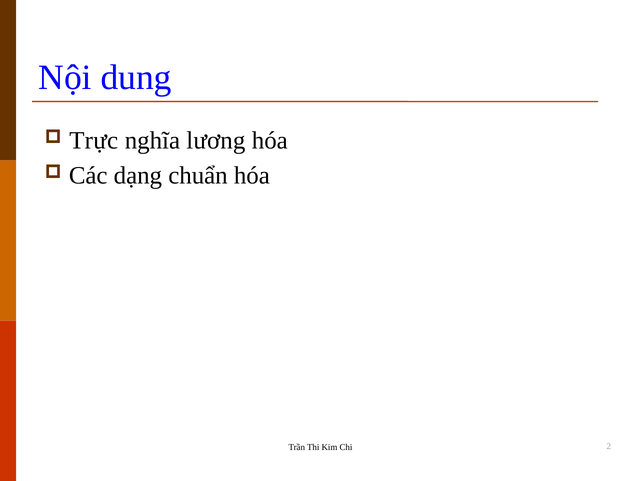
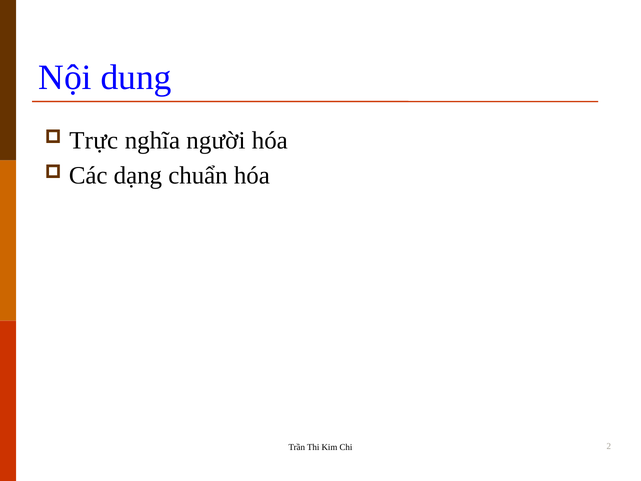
lương: lương -> người (216, 141)
